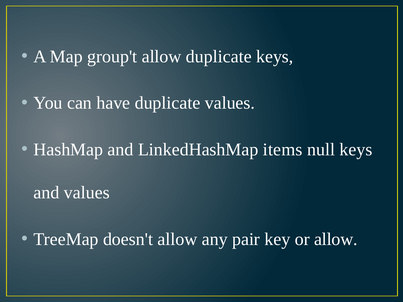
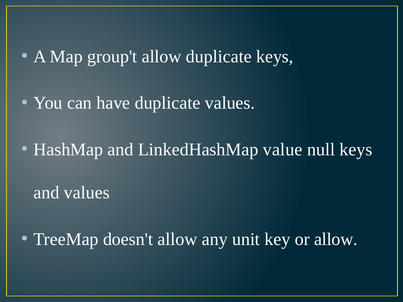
items: items -> value (283, 150)
pair: pair -> unit (246, 239)
